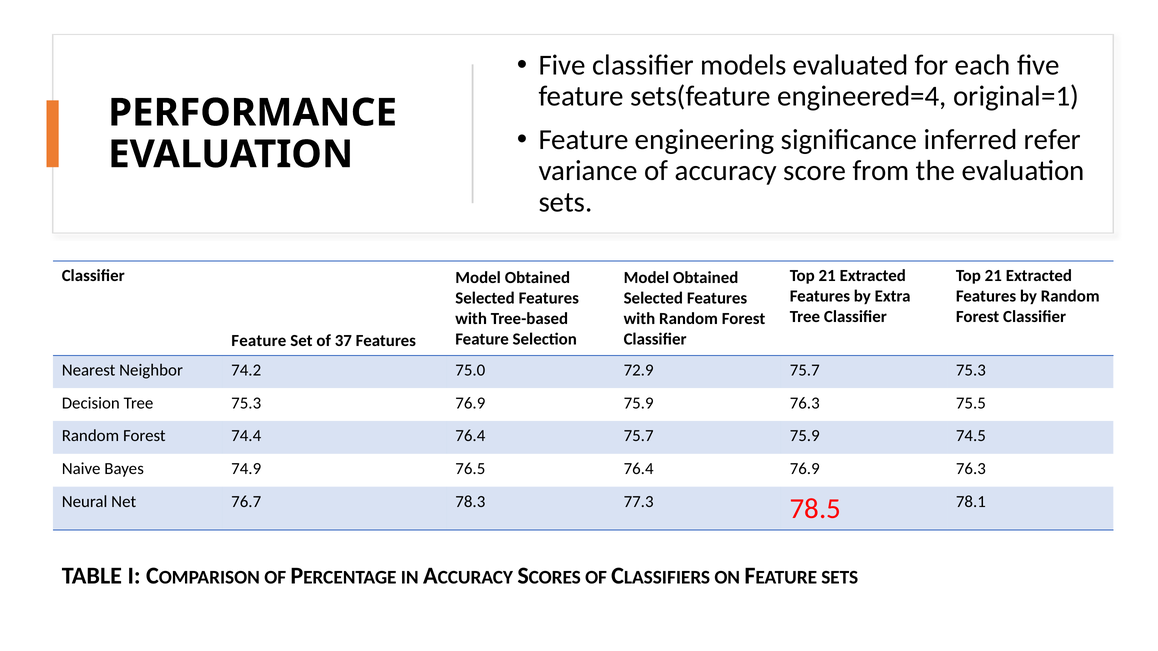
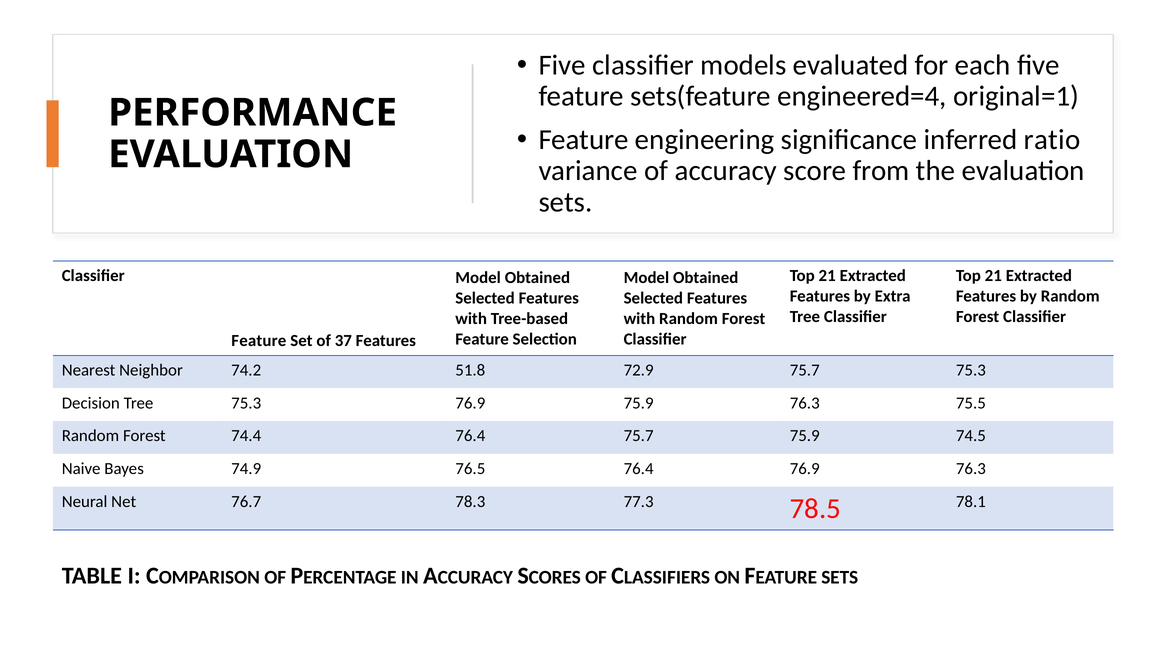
refer: refer -> ratio (1052, 140)
75.0: 75.0 -> 51.8 (470, 370)
